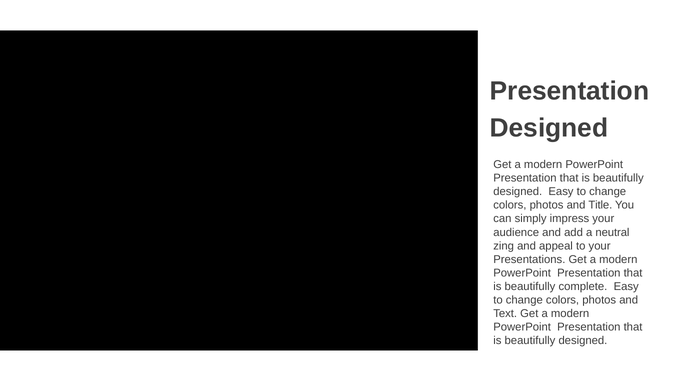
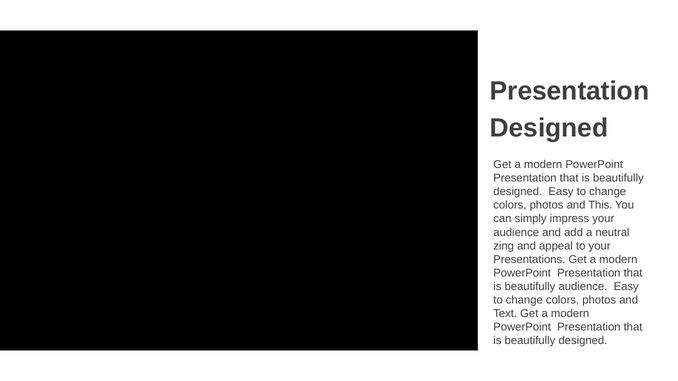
Title: Title -> This (600, 205)
beautifully complete: complete -> audience (583, 287)
